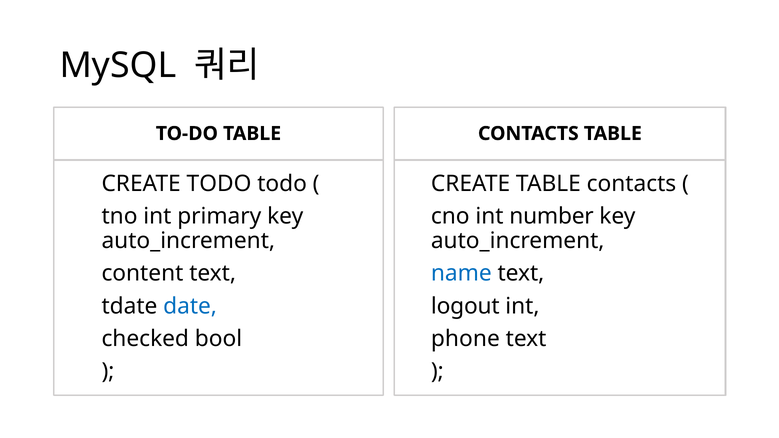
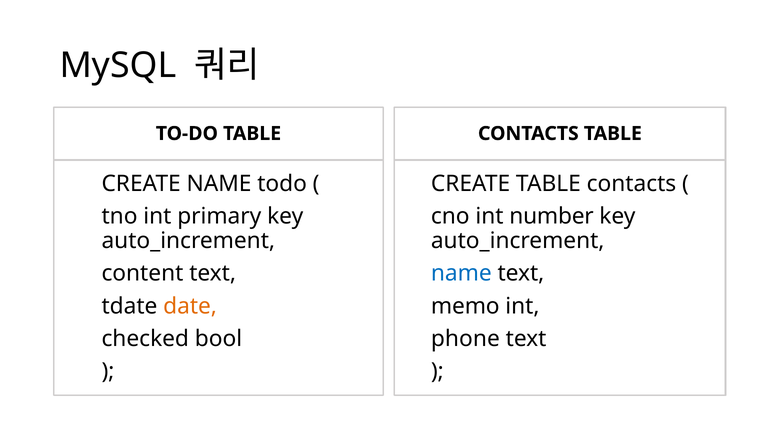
CREATE TODO: TODO -> NAME (219, 184)
date colour: blue -> orange (190, 306)
logout: logout -> memo (465, 306)
